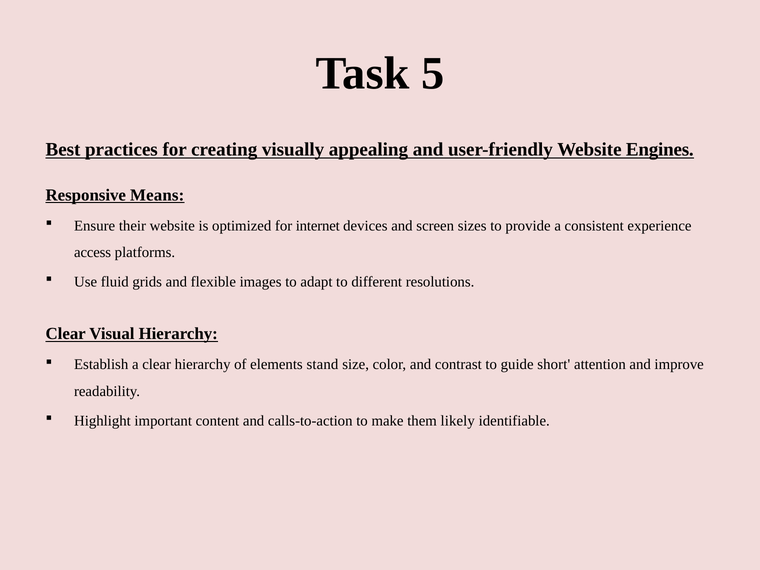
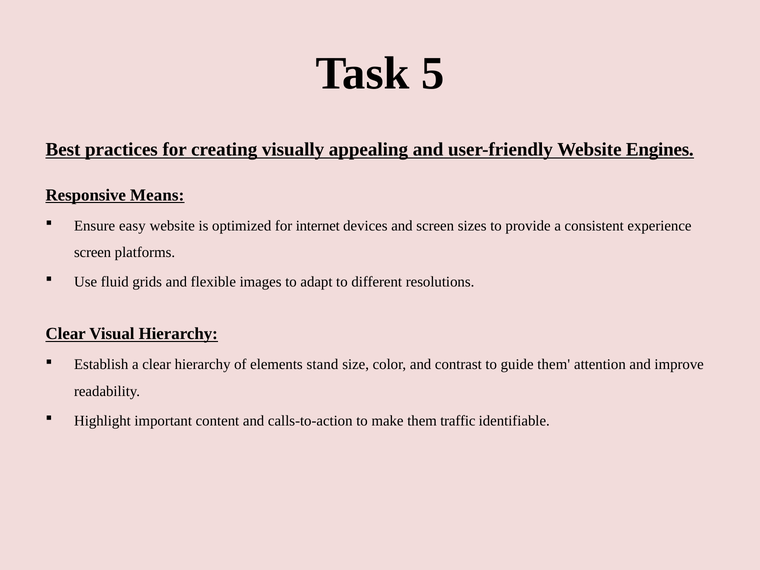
their: their -> easy (132, 226)
access: access -> screen (93, 252)
guide short: short -> them (554, 365)
likely: likely -> traffic (458, 421)
